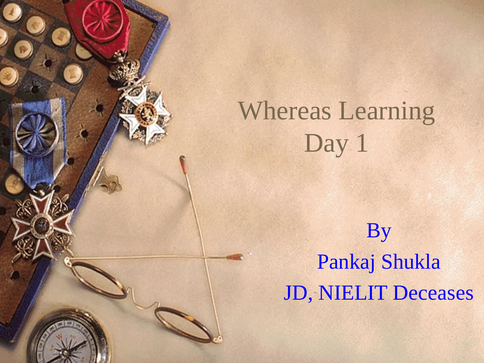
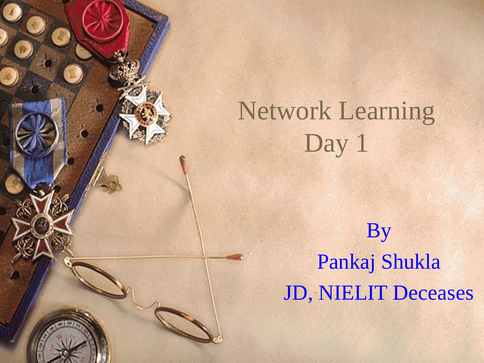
Whereas: Whereas -> Network (285, 111)
